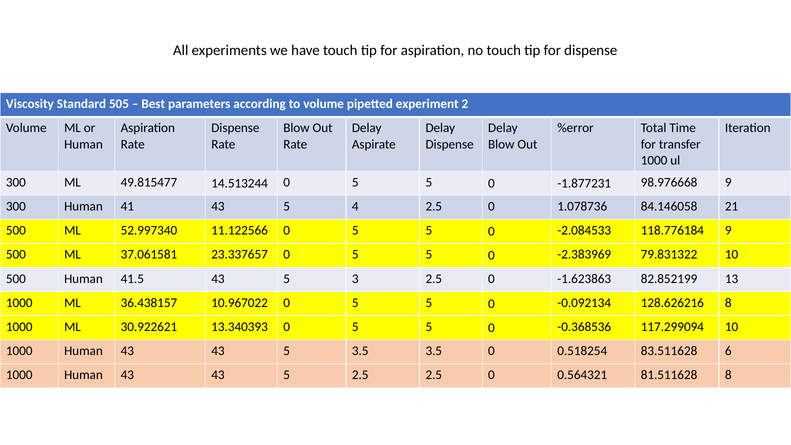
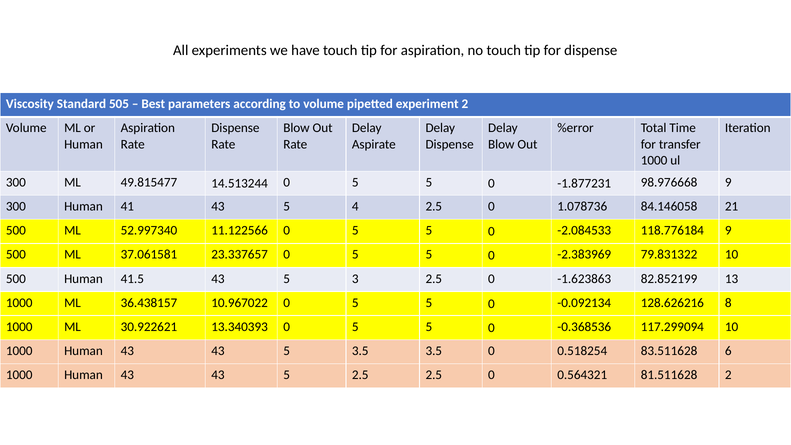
81.511628 8: 8 -> 2 (728, 375)
